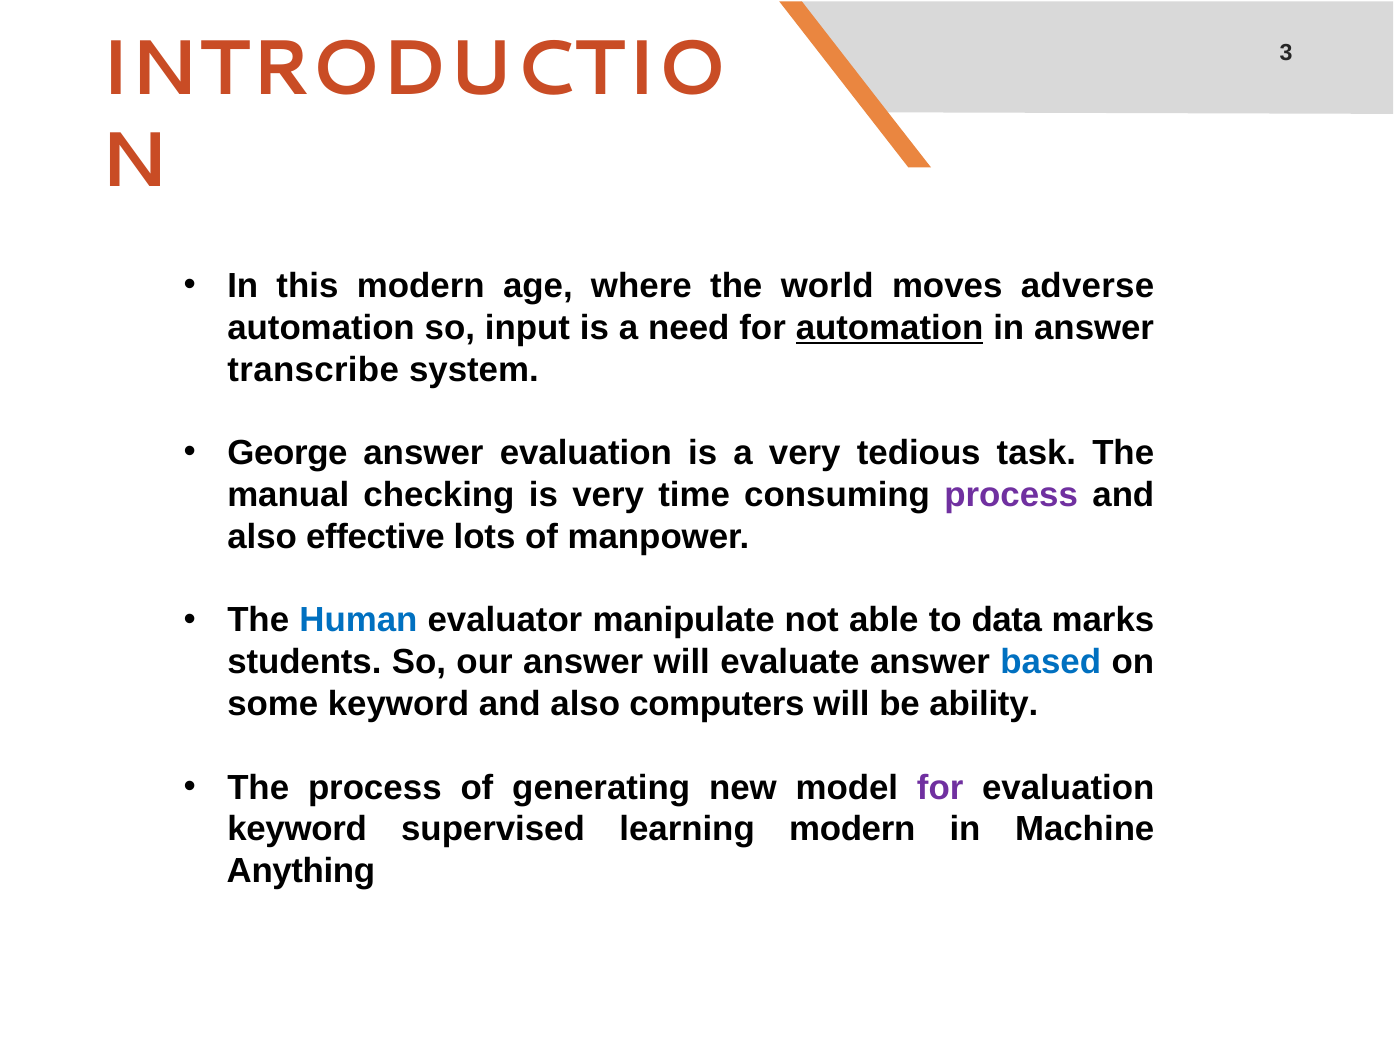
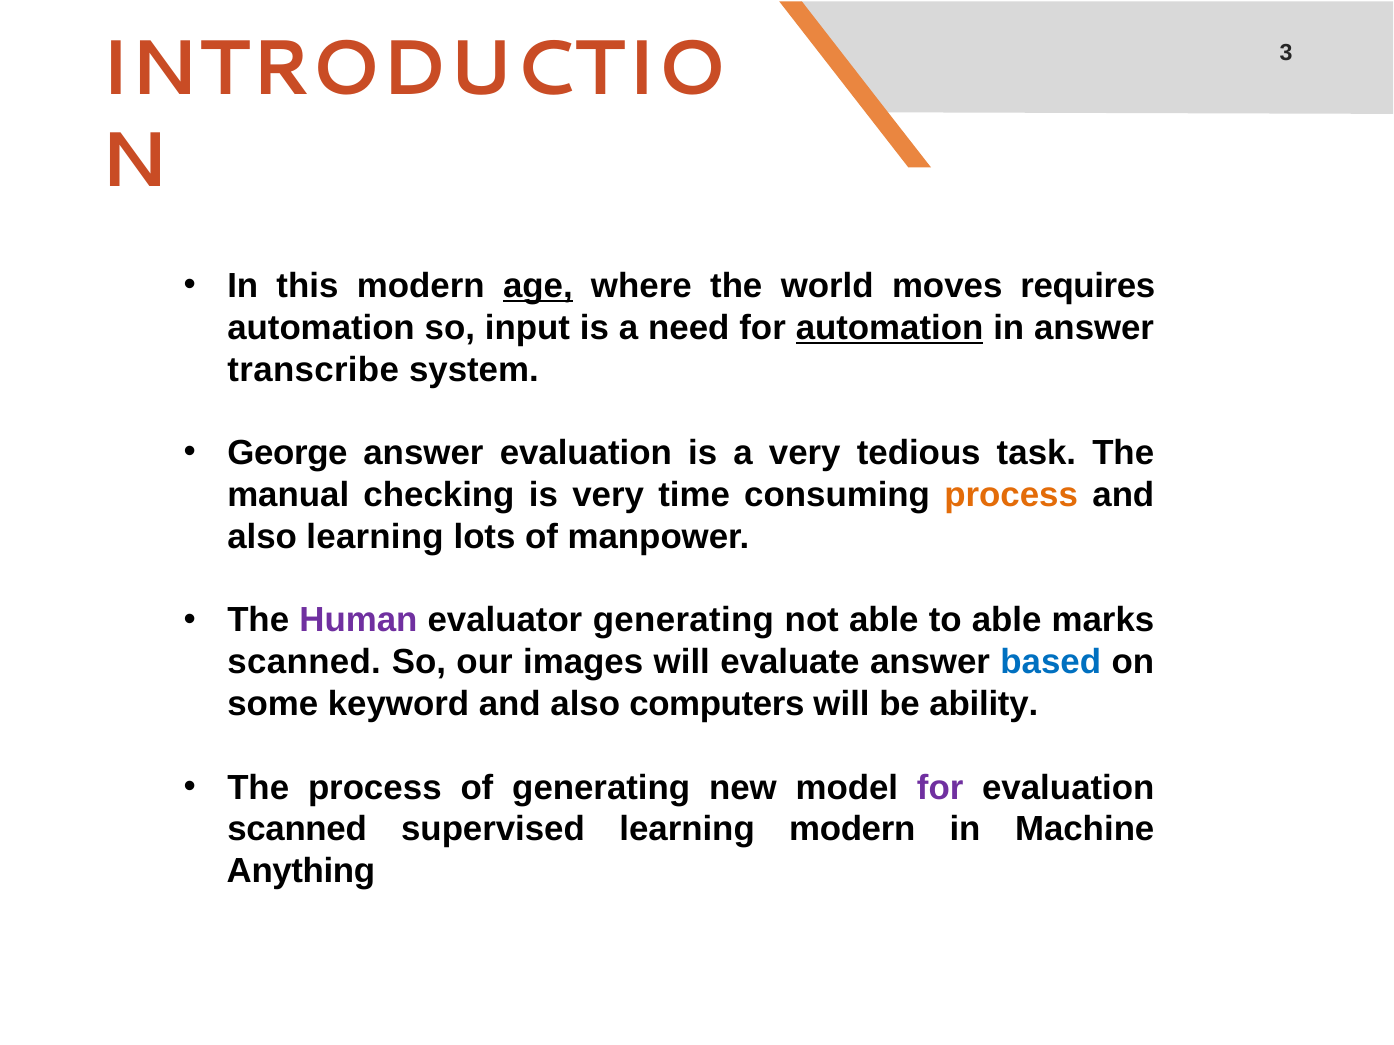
age underline: none -> present (538, 286)
adverse: adverse -> requires (1088, 286)
process colour: purple -> orange (1011, 495)
also effective: effective -> learning (375, 537)
Human colour: blue -> purple (358, 621)
evaluator manipulate: manipulate -> generating (683, 621)
to data: data -> able (1007, 621)
students: students -> scanned (304, 663)
our answer: answer -> images (583, 663)
keyword: keyword -> scanned (297, 830)
